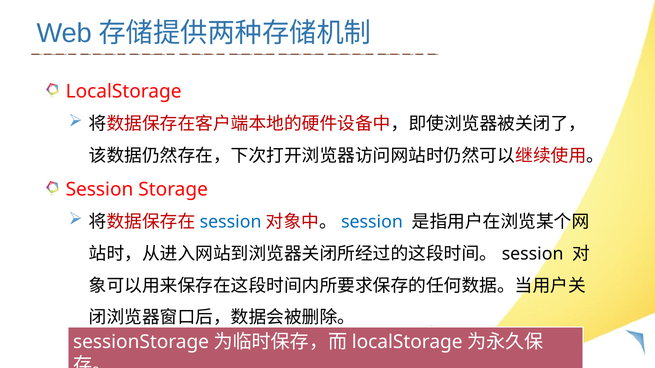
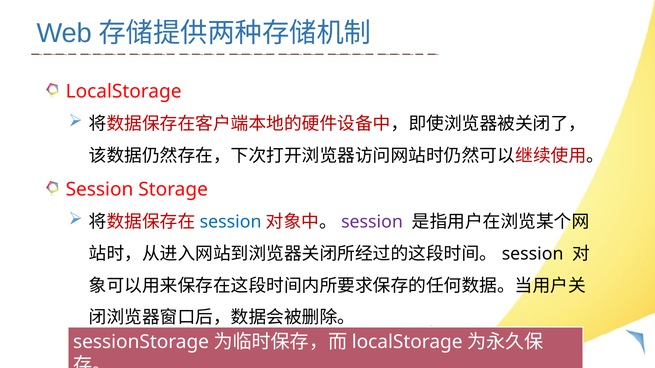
session colour: blue -> purple (372, 222)
